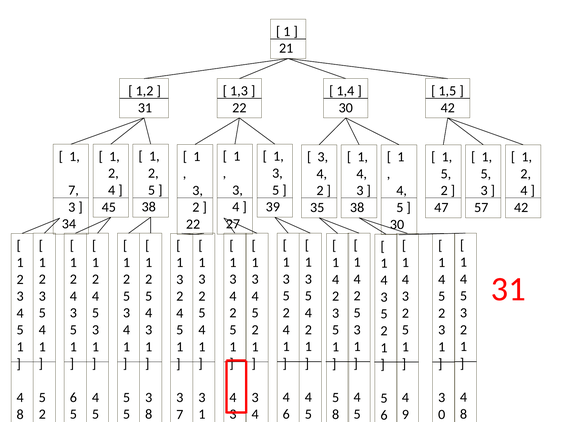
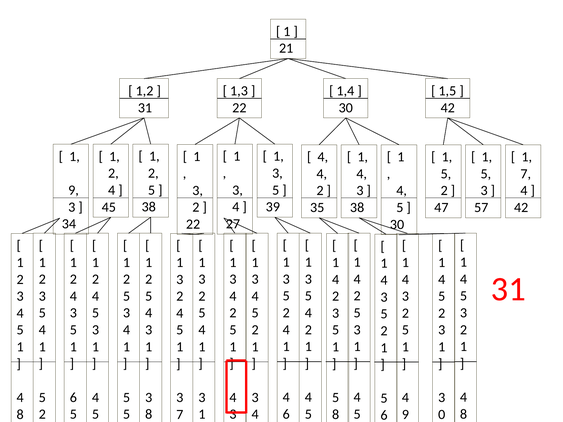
3: 3 -> 4 (323, 157)
2: 2 -> 7 (526, 174)
7: 7 -> 9 (73, 190)
